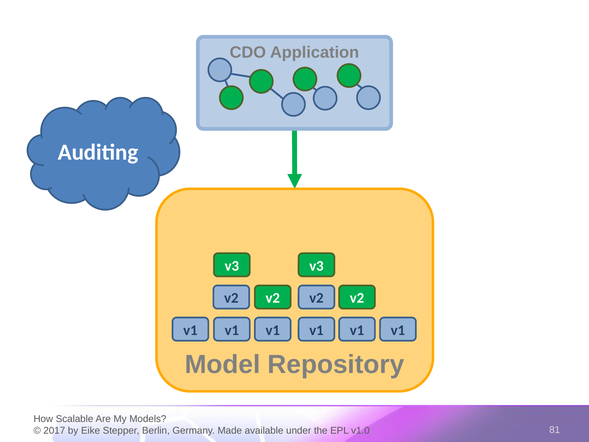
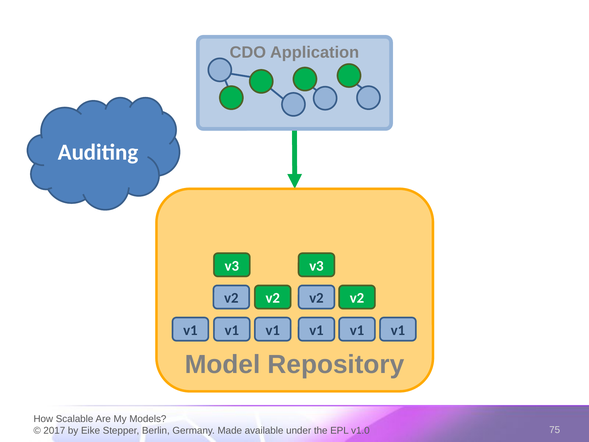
81: 81 -> 75 (555, 430)
